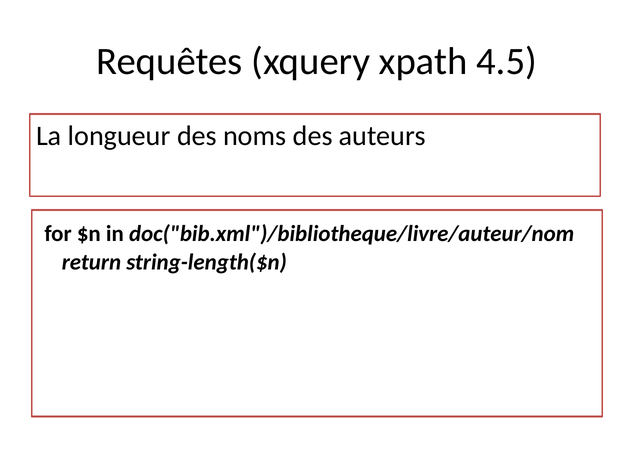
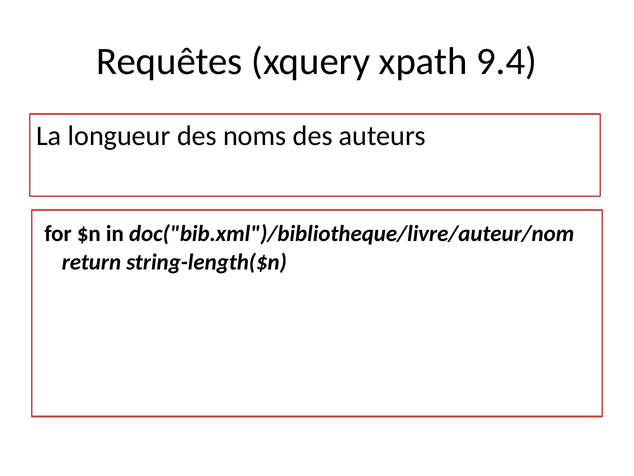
4.5: 4.5 -> 9.4 (507, 61)
